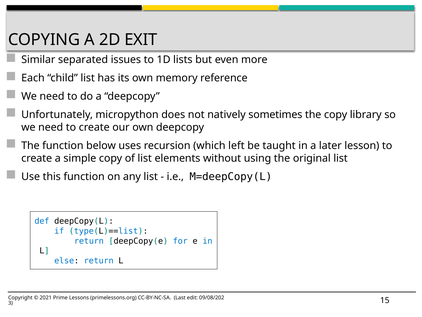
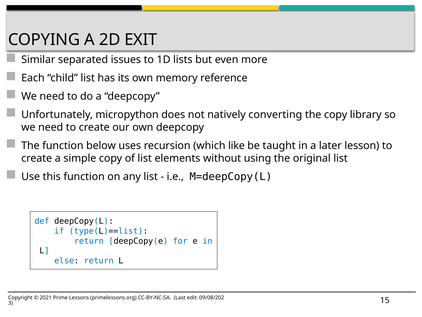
sometimes: sometimes -> converting (275, 115)
left: left -> like (236, 145)
